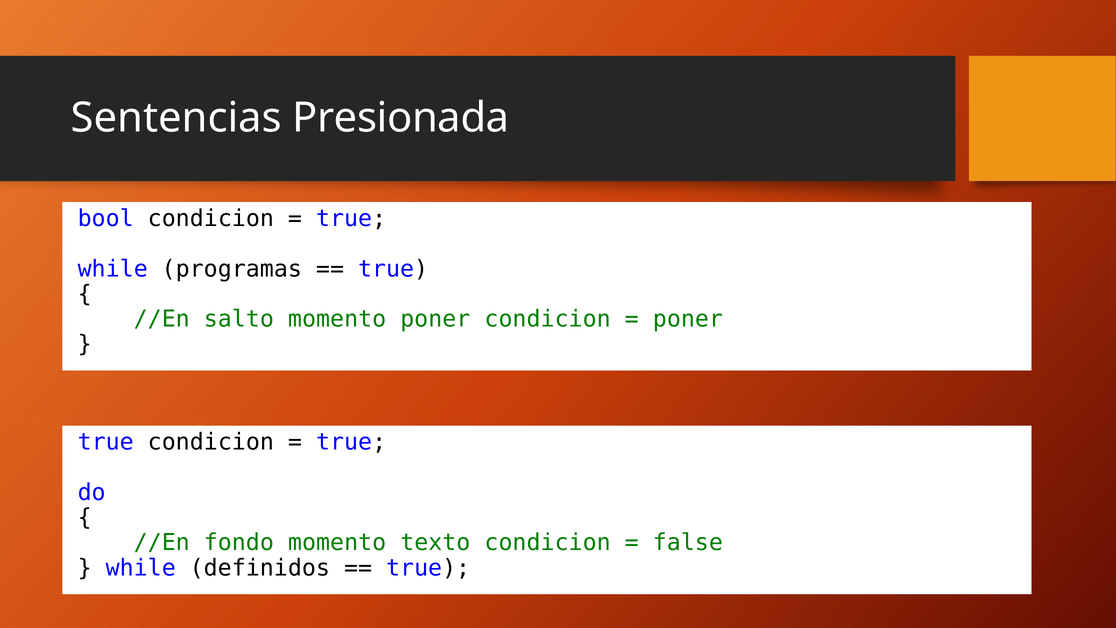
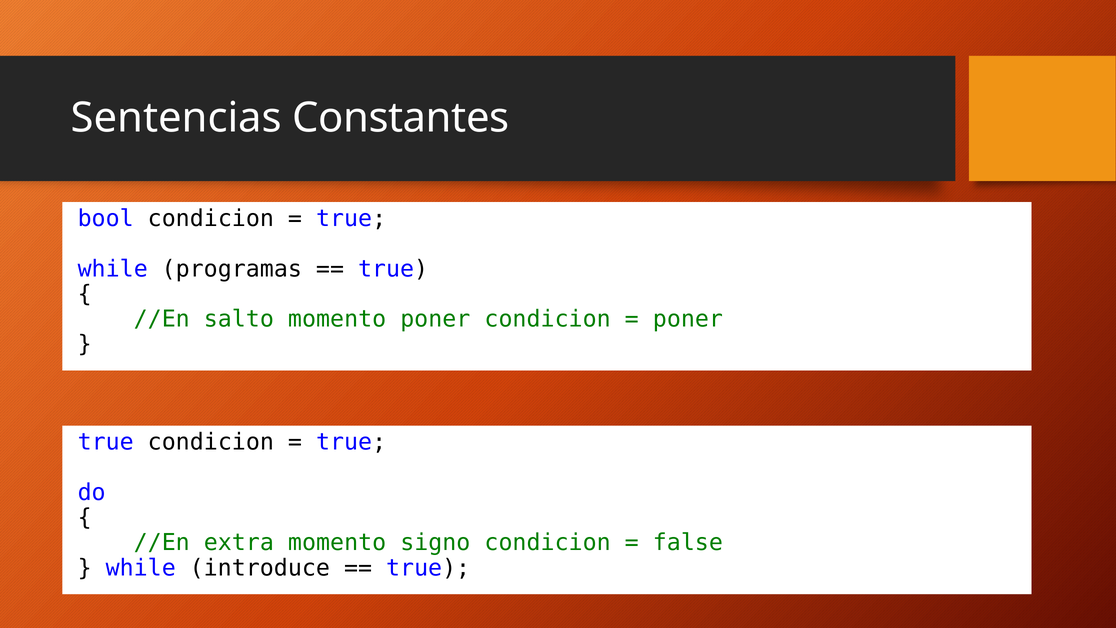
Presionada: Presionada -> Constantes (401, 118)
fondo: fondo -> extra (239, 543)
texto: texto -> signo (435, 543)
definidos: definidos -> introduce (260, 568)
